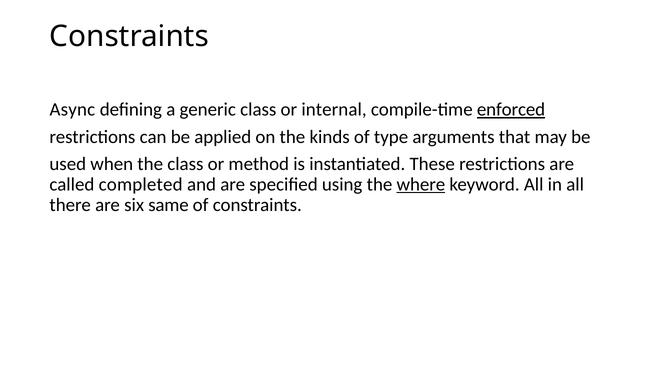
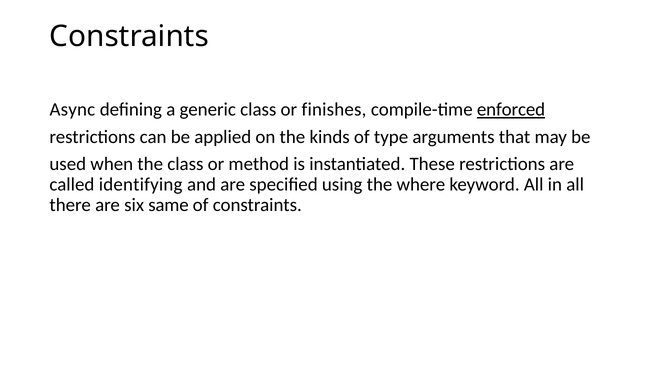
internal: internal -> finishes (334, 110)
completed: completed -> identifying (141, 184)
where underline: present -> none (421, 184)
